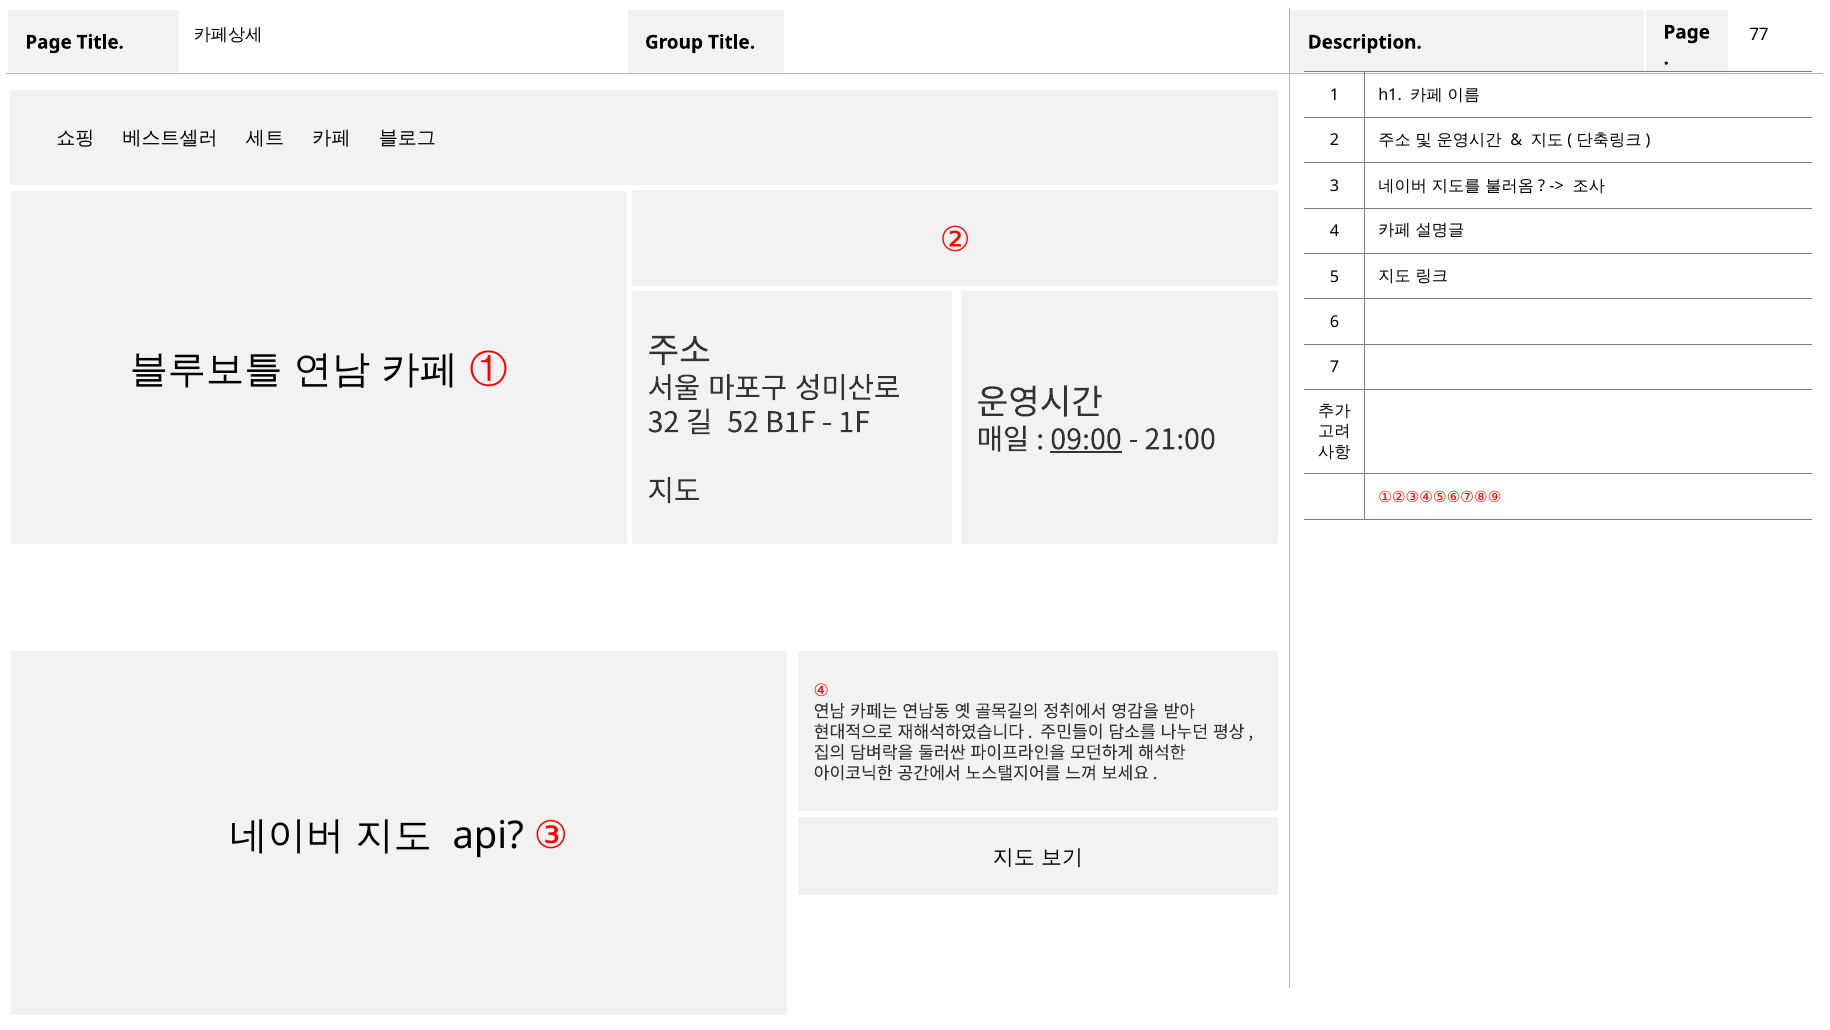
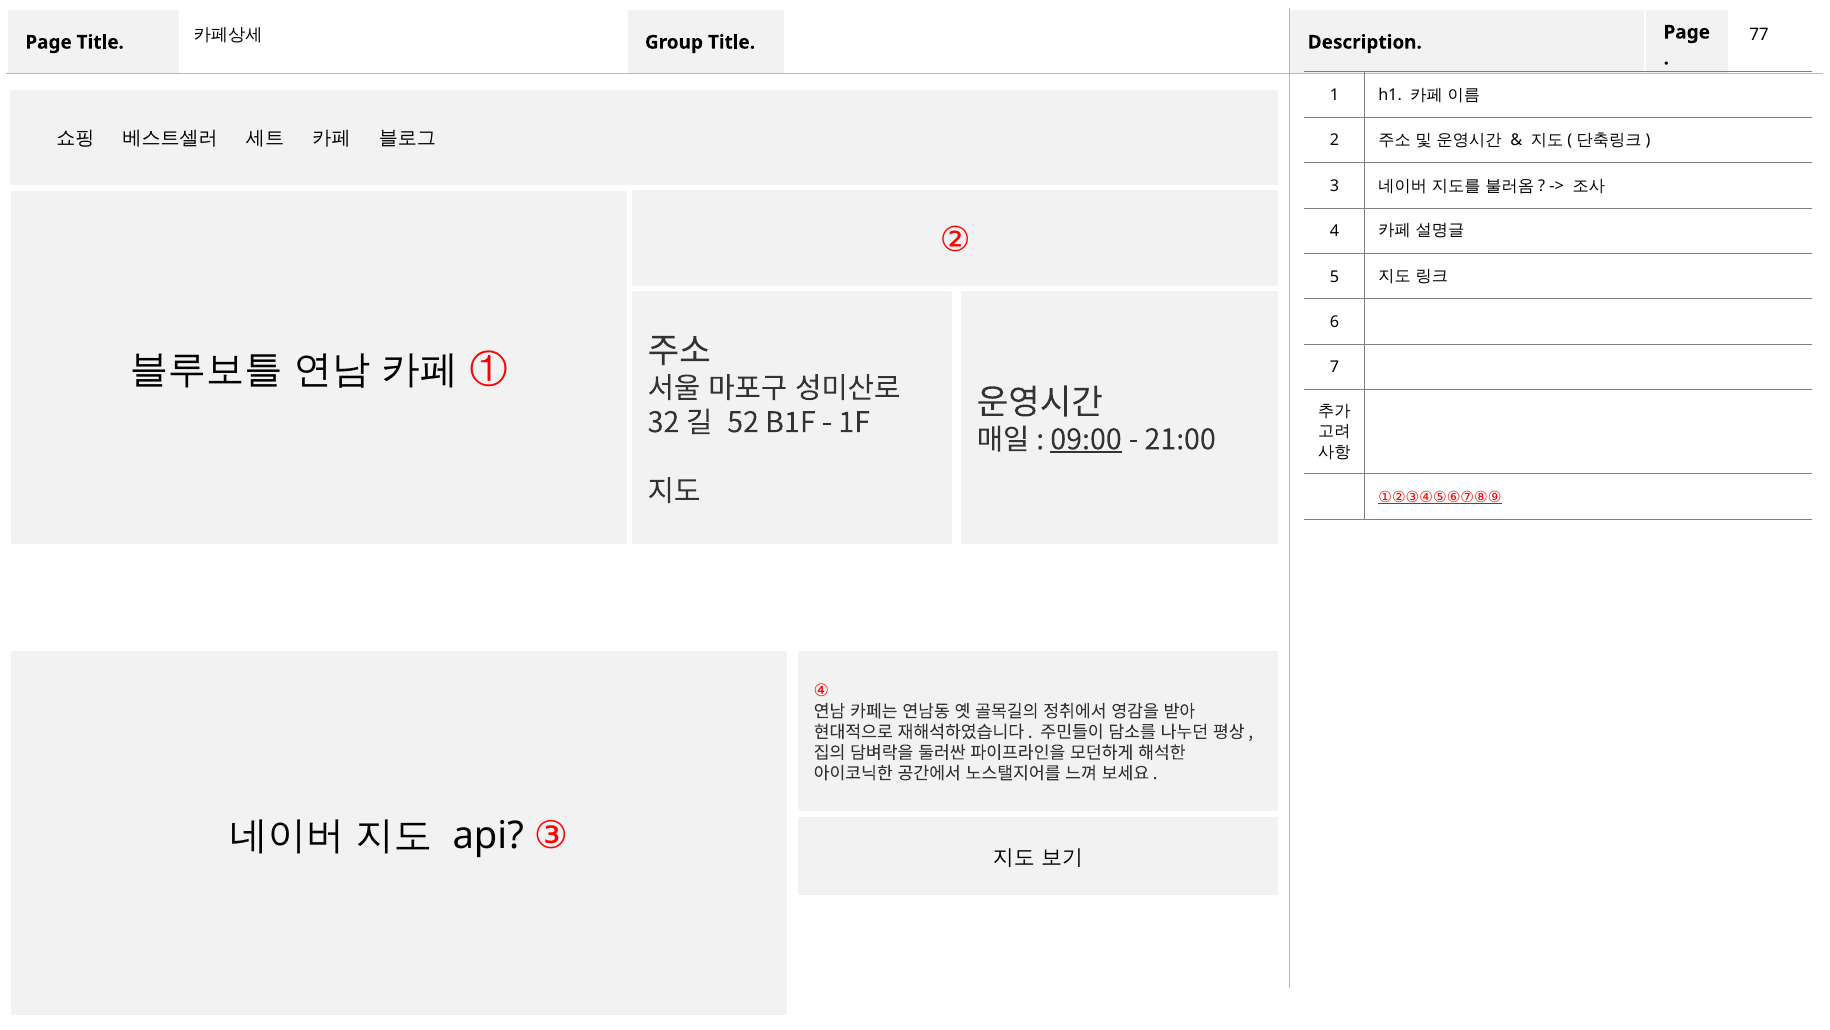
①②③④⑤⑥⑦⑧⑨ underline: none -> present (1440, 497)
